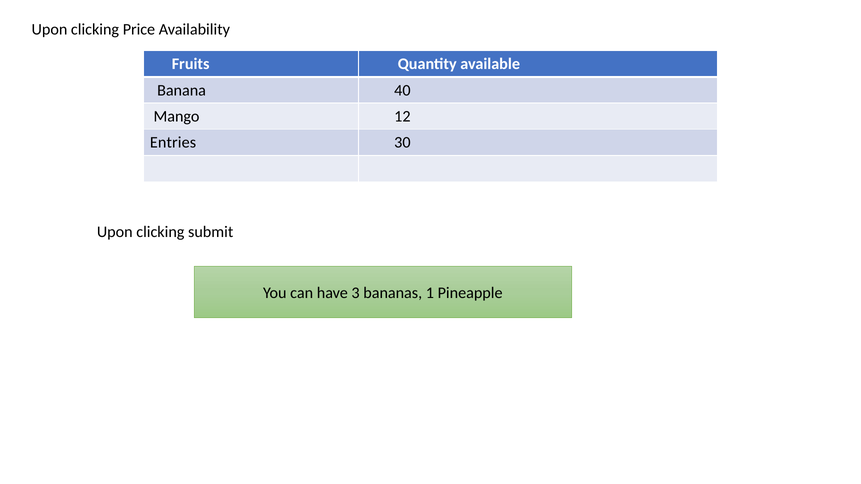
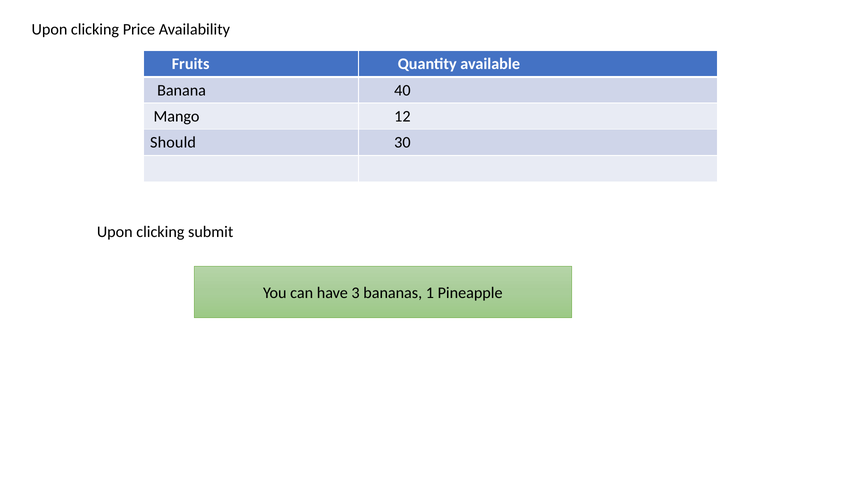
Entries: Entries -> Should (173, 143)
